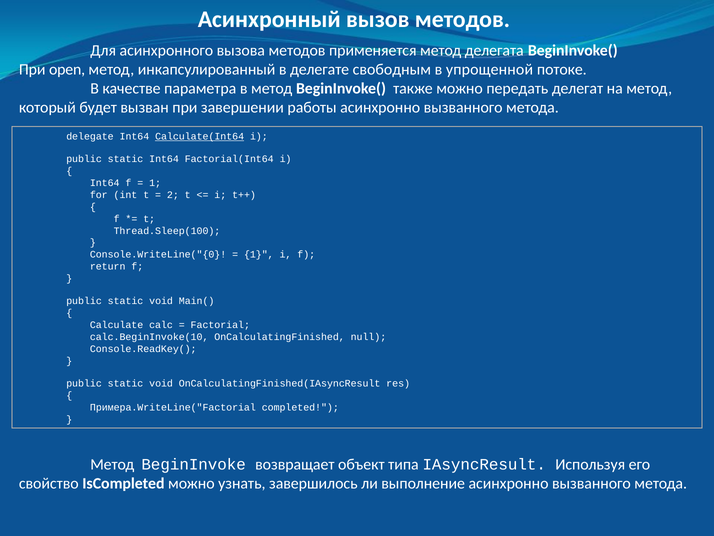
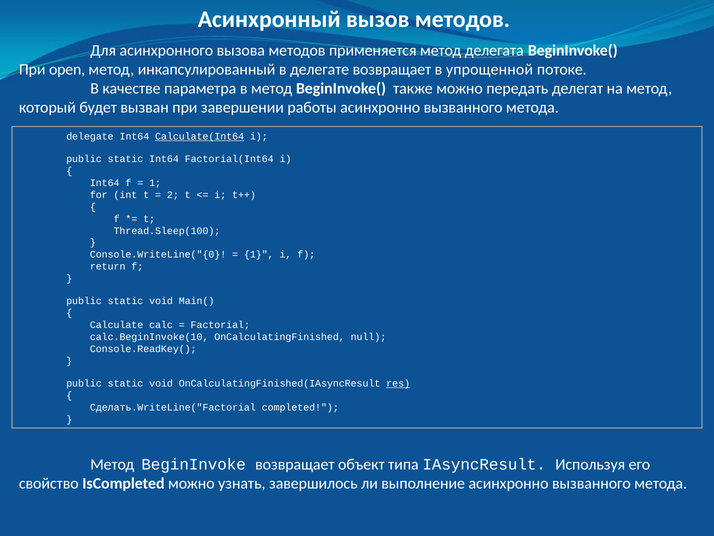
делегате свободным: свободным -> возвращает (392, 69)
res underline: none -> present (398, 383)
Примера.WriteLine("Factorial: Примера.WriteLine("Factorial -> Сделать.WriteLine("Factorial (173, 407)
